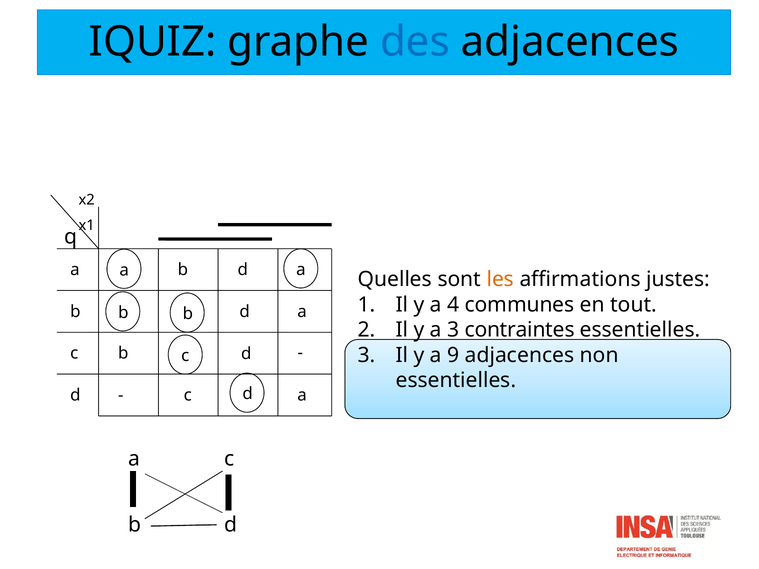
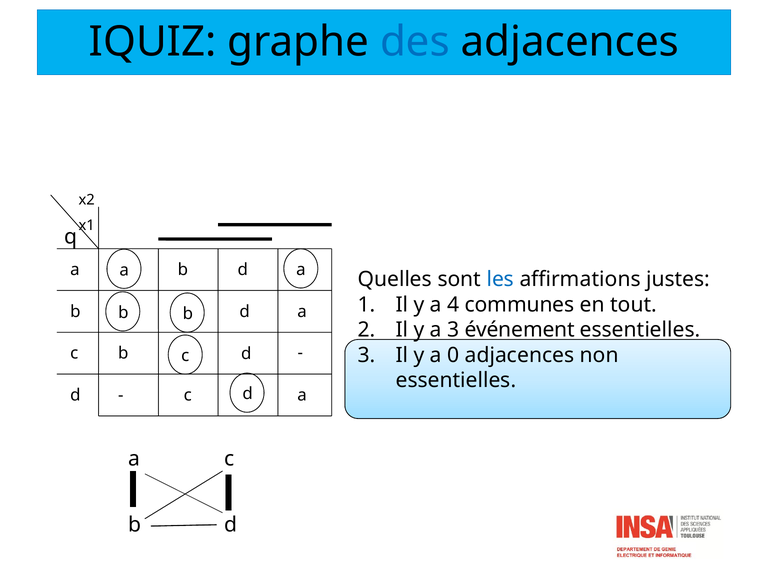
les colour: orange -> blue (500, 279)
contraintes: contraintes -> événement (520, 330)
9: 9 -> 0 (453, 355)
